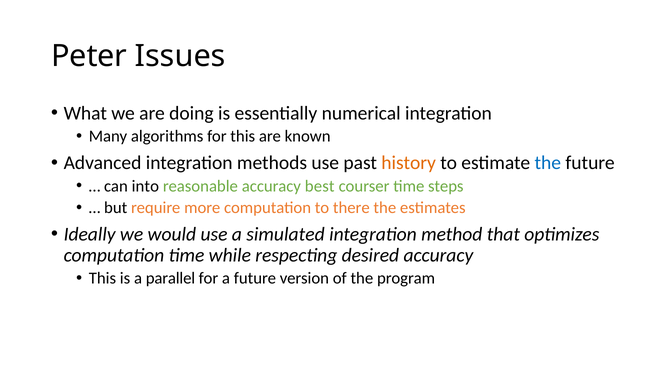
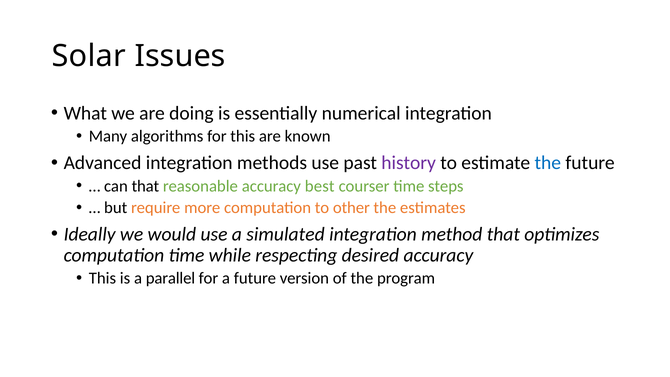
Peter: Peter -> Solar (89, 56)
history colour: orange -> purple (409, 163)
can into: into -> that (145, 186)
there: there -> other (351, 208)
